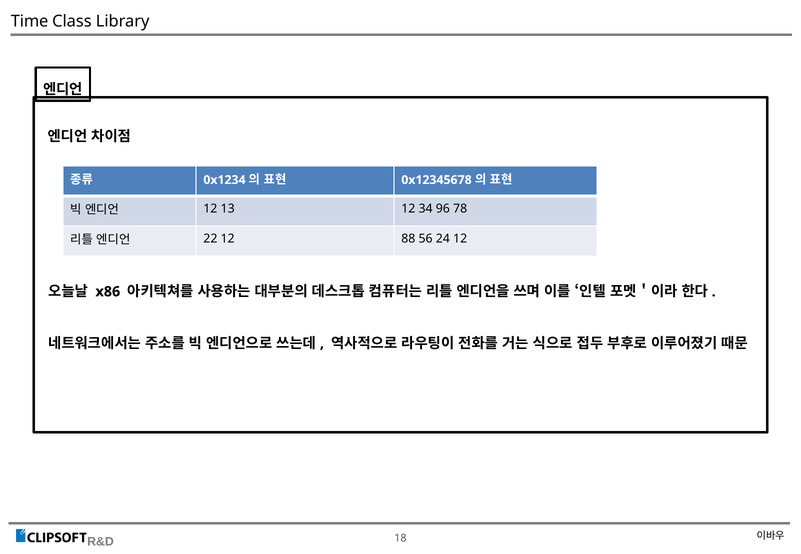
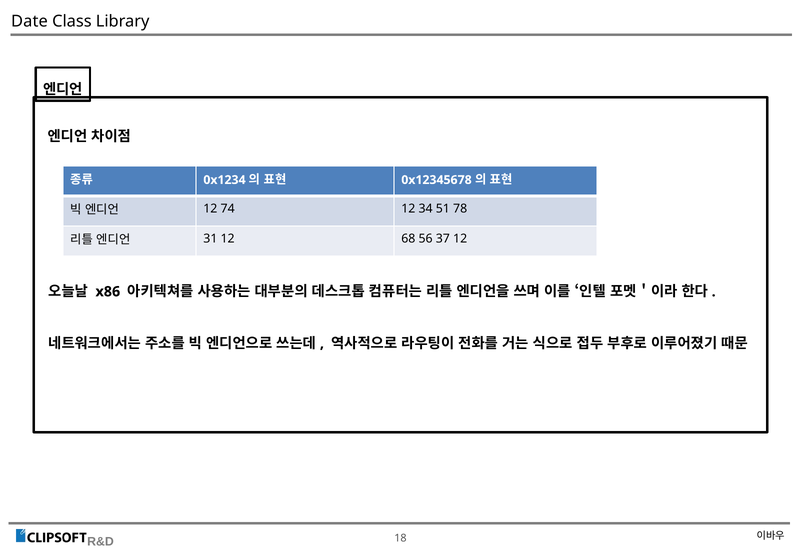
Time: Time -> Date (29, 22)
13: 13 -> 74 (228, 209)
96: 96 -> 51 (443, 209)
22: 22 -> 31 (210, 239)
88: 88 -> 68 (408, 239)
24: 24 -> 37 (443, 239)
